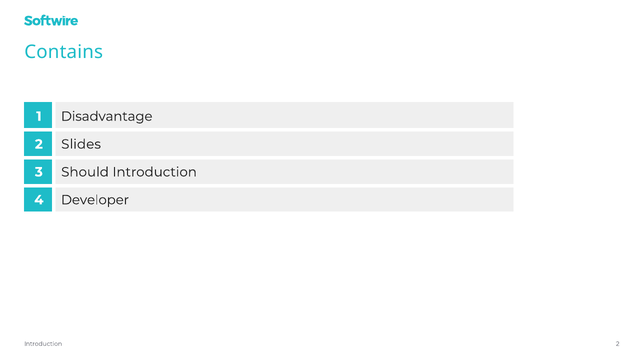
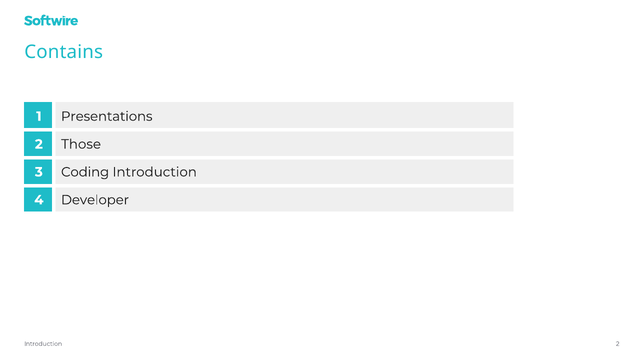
Disadvantage: Disadvantage -> Presentations (107, 116)
Slides: Slides -> Those (81, 144)
Should: Should -> Coding (85, 172)
